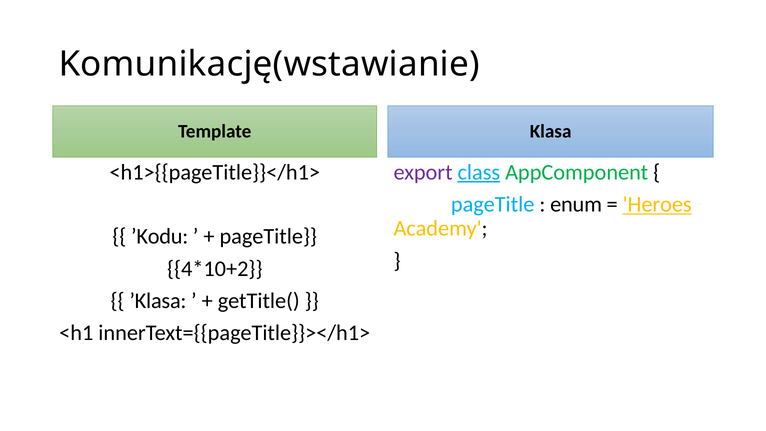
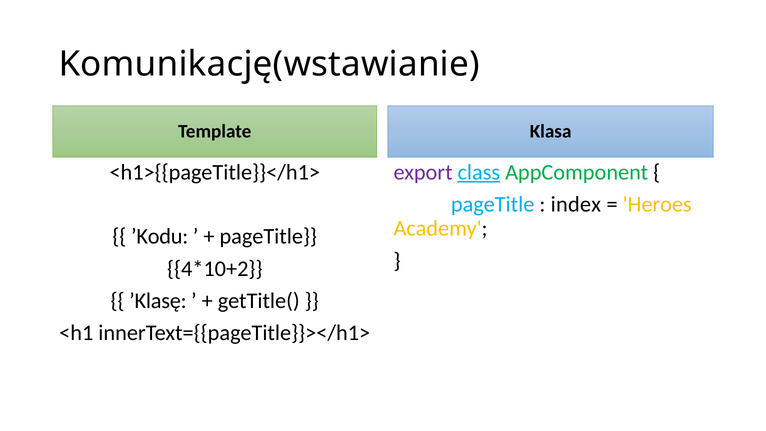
enum: enum -> index (576, 204)
Heroes underline: present -> none (657, 204)
’Klasa: ’Klasa -> ’Klasę (158, 301)
